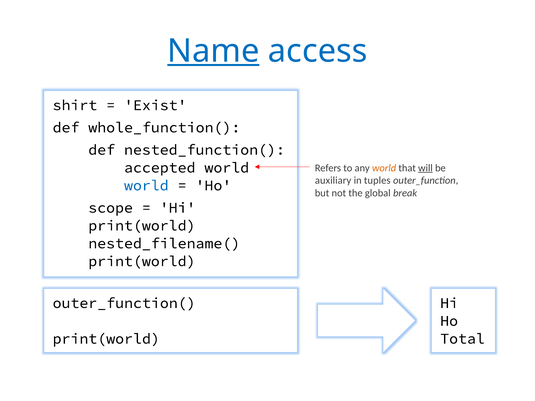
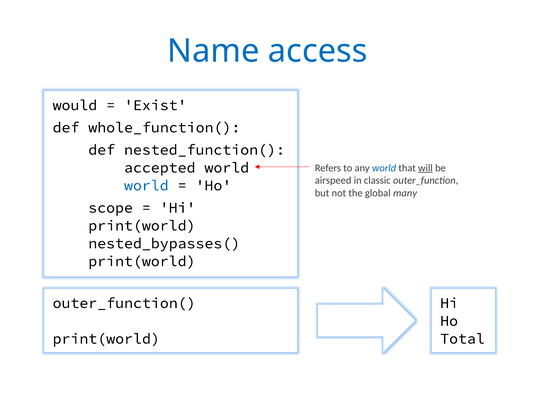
Name underline: present -> none (213, 51)
shirt: shirt -> would (75, 105)
world colour: orange -> blue (384, 168)
auxiliary: auxiliary -> airspeed (333, 181)
tuples: tuples -> classic (377, 181)
break: break -> many (405, 193)
nested_filename(: nested_filename( -> nested_bypasses( (164, 244)
